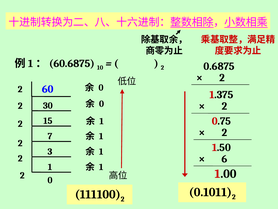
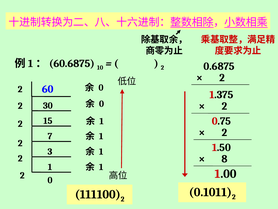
6: 6 -> 8 (224, 159)
